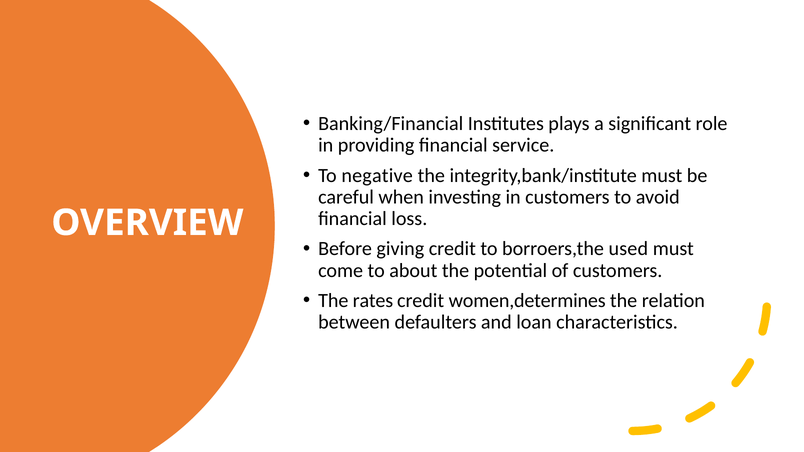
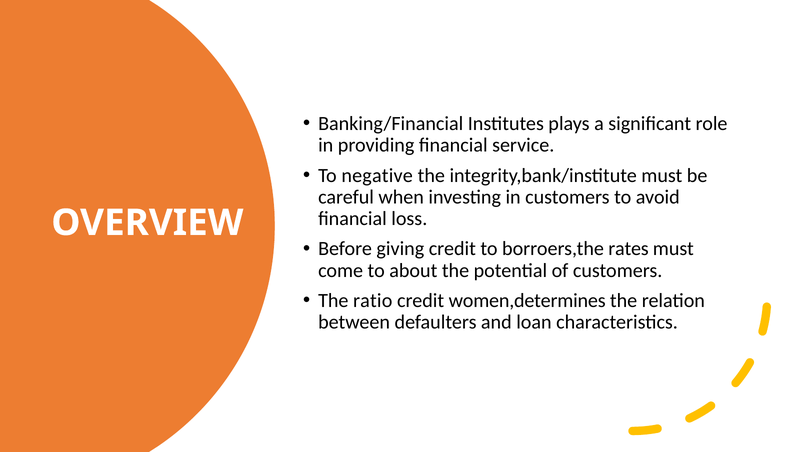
used: used -> rates (629, 249)
rates: rates -> ratio (373, 301)
